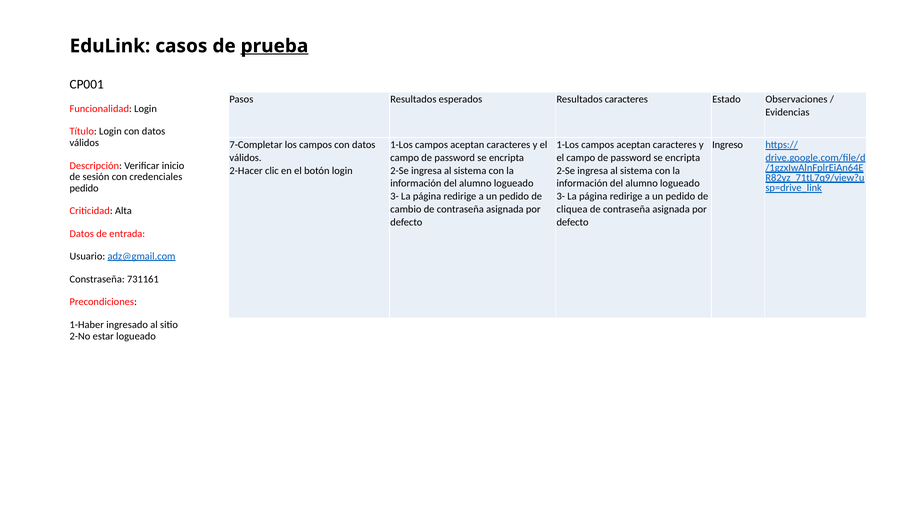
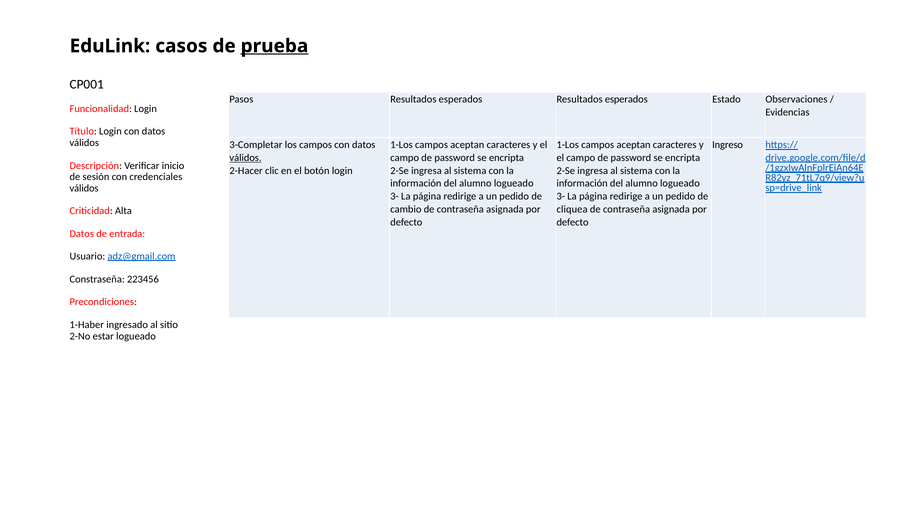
esperados Resultados caracteres: caracteres -> esperados (626, 99)
7-Completar: 7-Completar -> 3-Completar (256, 145)
válidos underline: none -> present (246, 158)
pedido: pedido -> válidos (84, 188)
731161: 731161 -> 223456 (143, 279)
